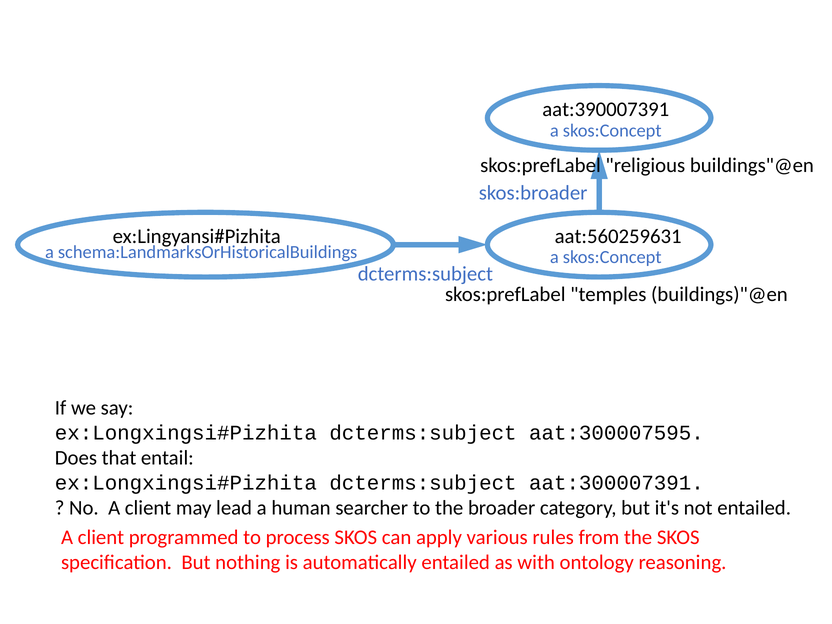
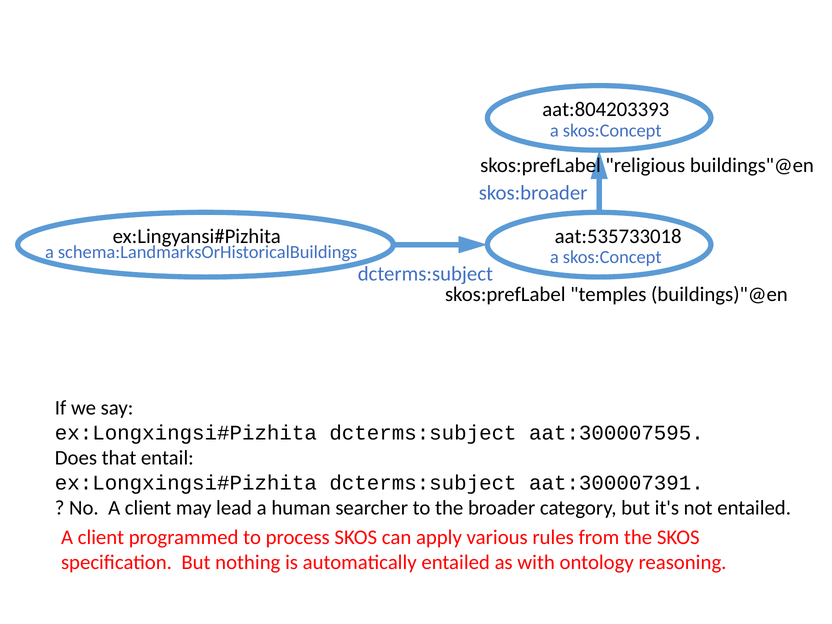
aat:390007391: aat:390007391 -> aat:804203393 (606, 110)
aat:560259631: aat:560259631 -> aat:535733018 (618, 236)
